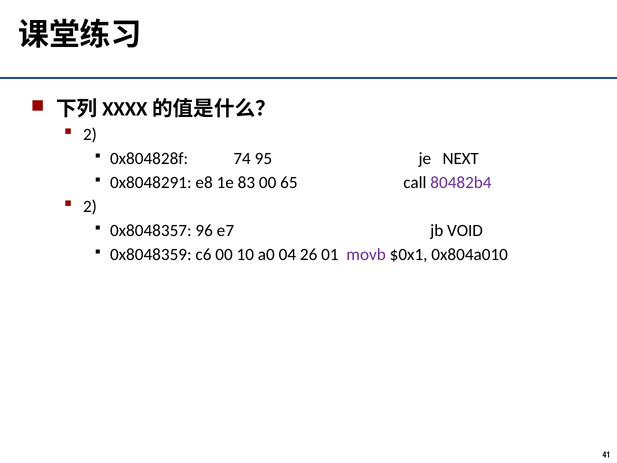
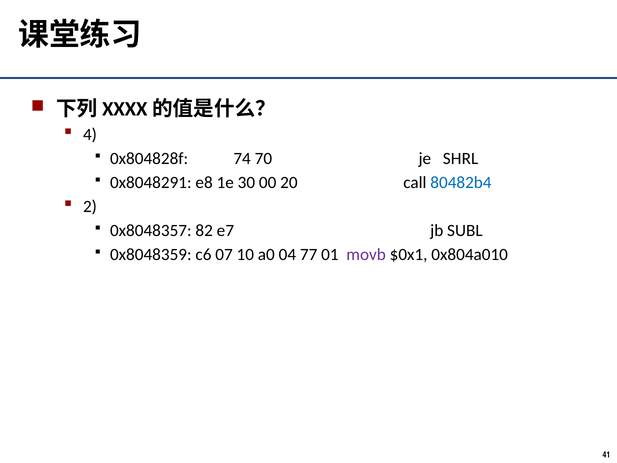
2: 2 -> 4 (90, 135)
95: 95 -> 70 (263, 159)
NEXT: NEXT -> SHRL (461, 159)
83: 83 -> 30 (246, 183)
65: 65 -> 20 (289, 183)
80482b4 colour: purple -> blue (461, 183)
96: 96 -> 82 (204, 231)
VOID: VOID -> SUBL (465, 231)
c6 00: 00 -> 07 (224, 255)
26: 26 -> 77 (309, 255)
